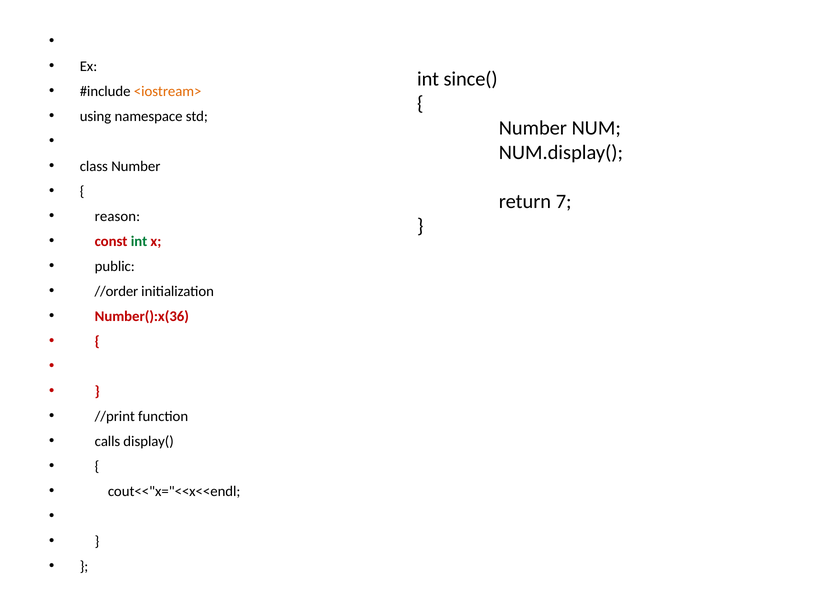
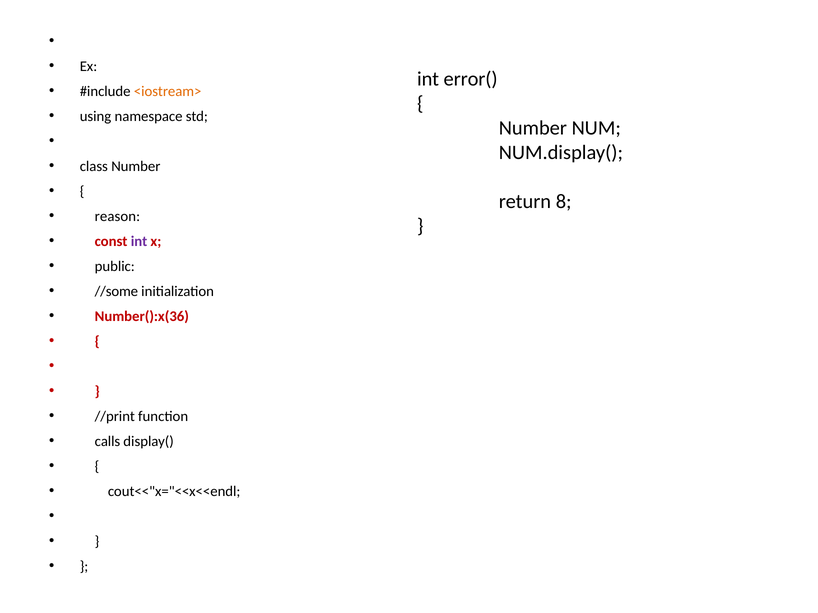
since(: since( -> error( (471, 79)
7: 7 -> 8 (564, 202)
int colour: green -> purple (139, 241)
//order: //order -> //some (116, 292)
